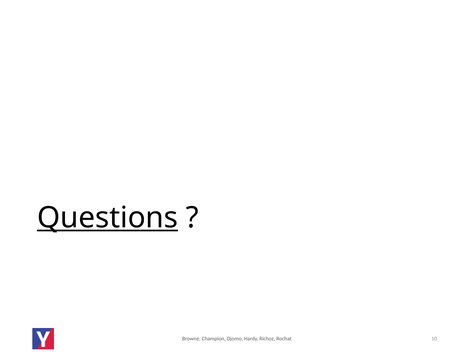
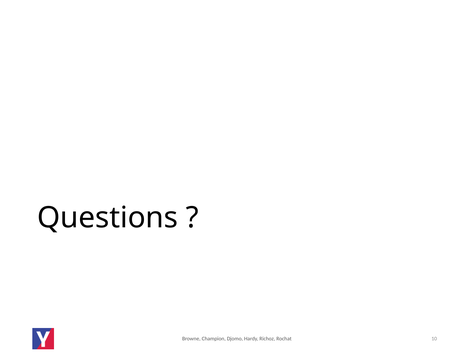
Questions underline: present -> none (108, 218)
